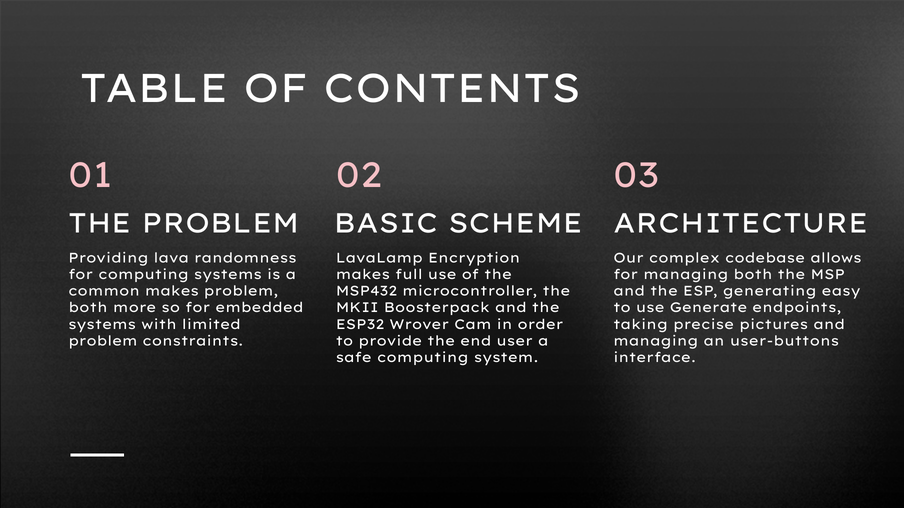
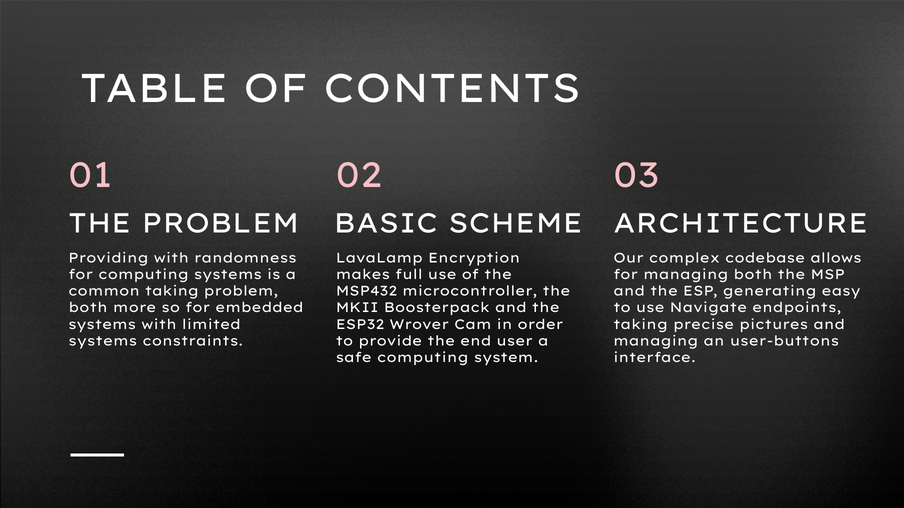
Providing lava: lava -> with (171, 258)
common makes: makes -> taking (172, 292)
Generate: Generate -> Navigate (708, 308)
problem: problem -> systems (103, 341)
